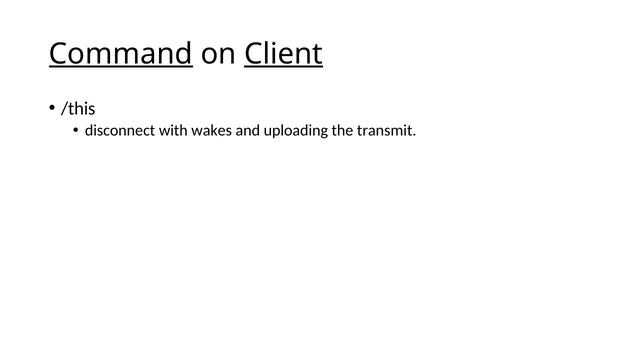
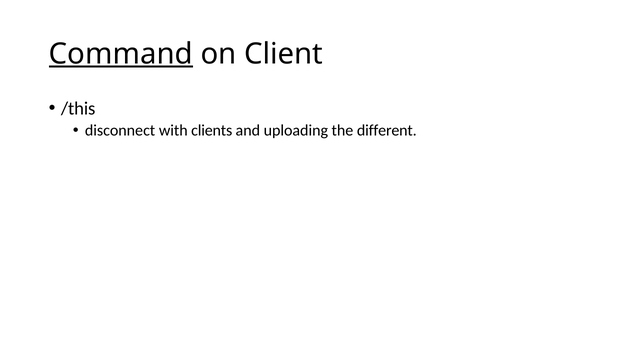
Client underline: present -> none (284, 54)
wakes: wakes -> clients (212, 130)
transmit: transmit -> different (387, 130)
